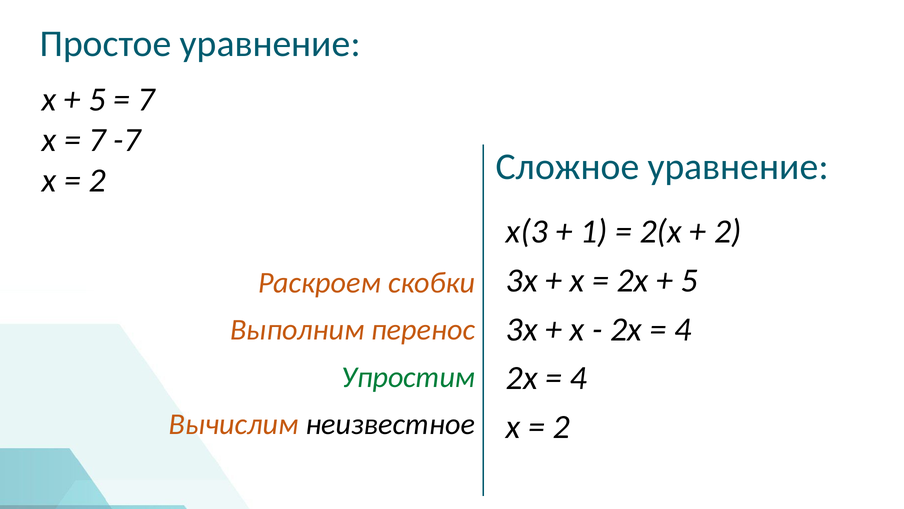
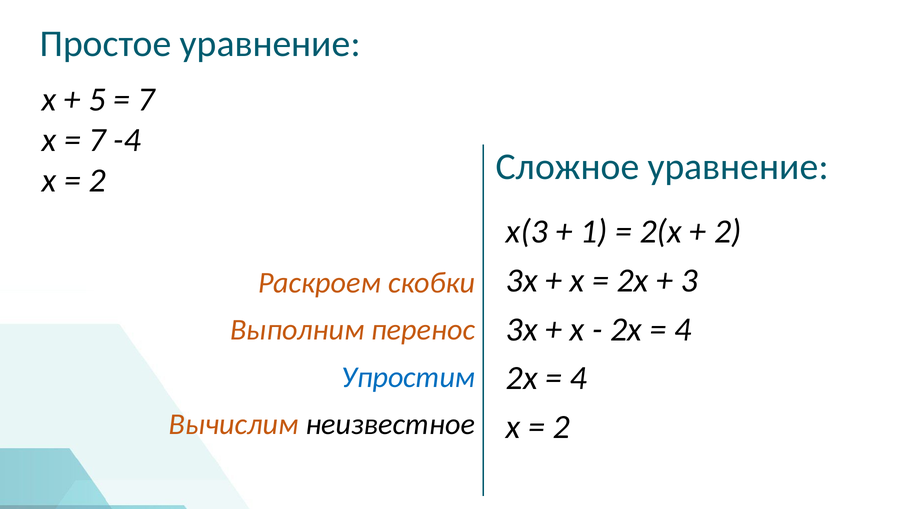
-7: -7 -> -4 (127, 140)
5: 5 -> 3 (689, 280)
Упростим colour: green -> blue (408, 377)
